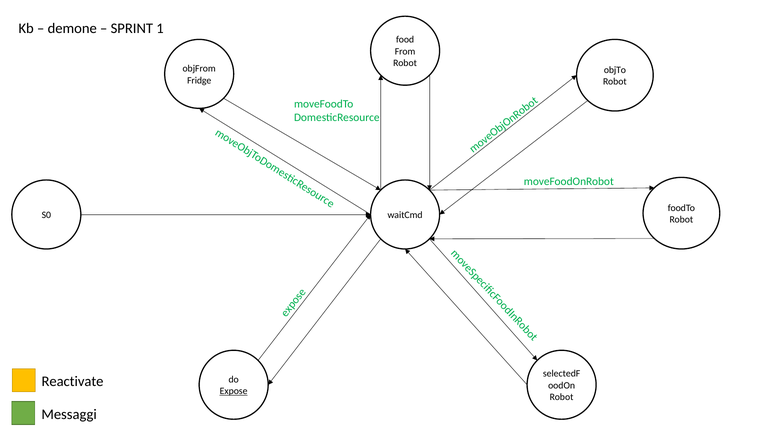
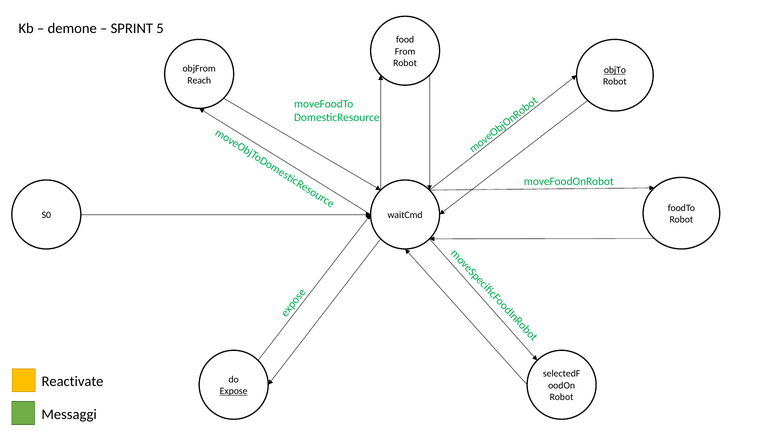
1: 1 -> 5 (160, 28)
objTo underline: none -> present (615, 70)
Fridge: Fridge -> Reach (199, 80)
